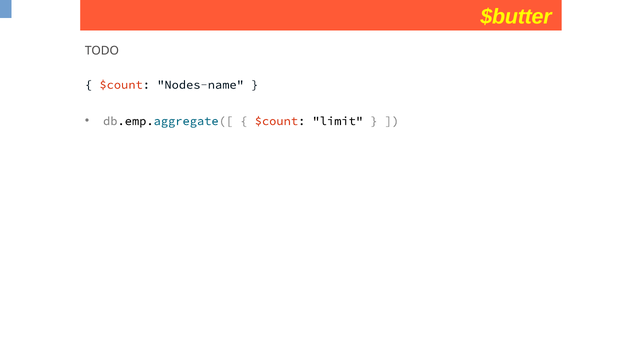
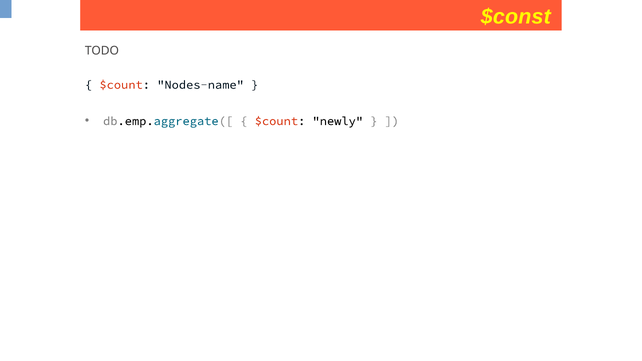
$butter: $butter -> $const (516, 17)
limit: limit -> newly (338, 121)
